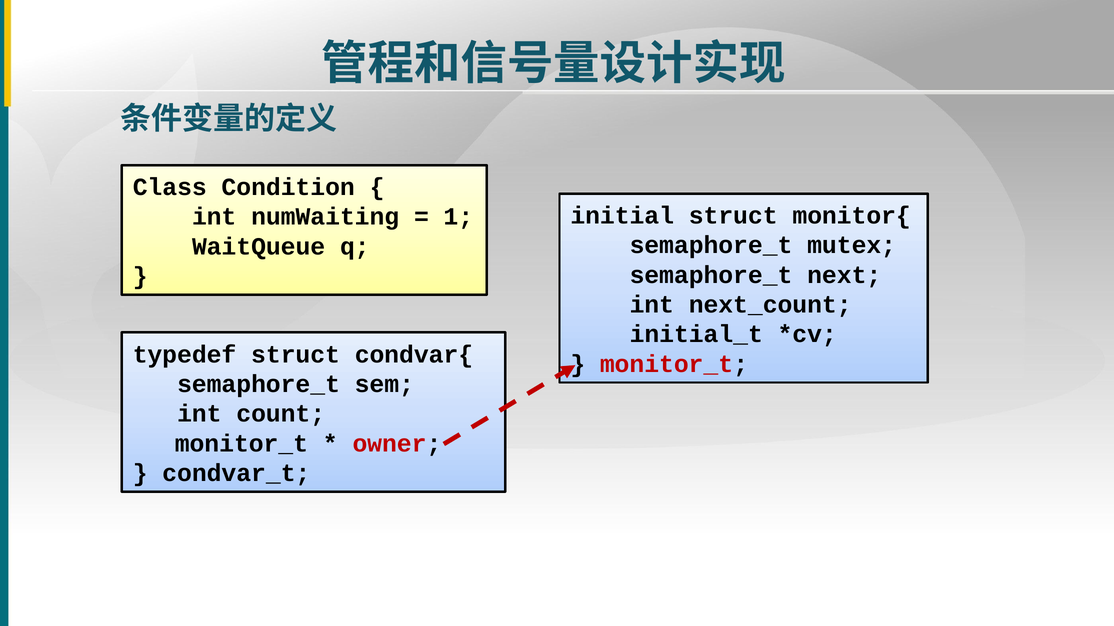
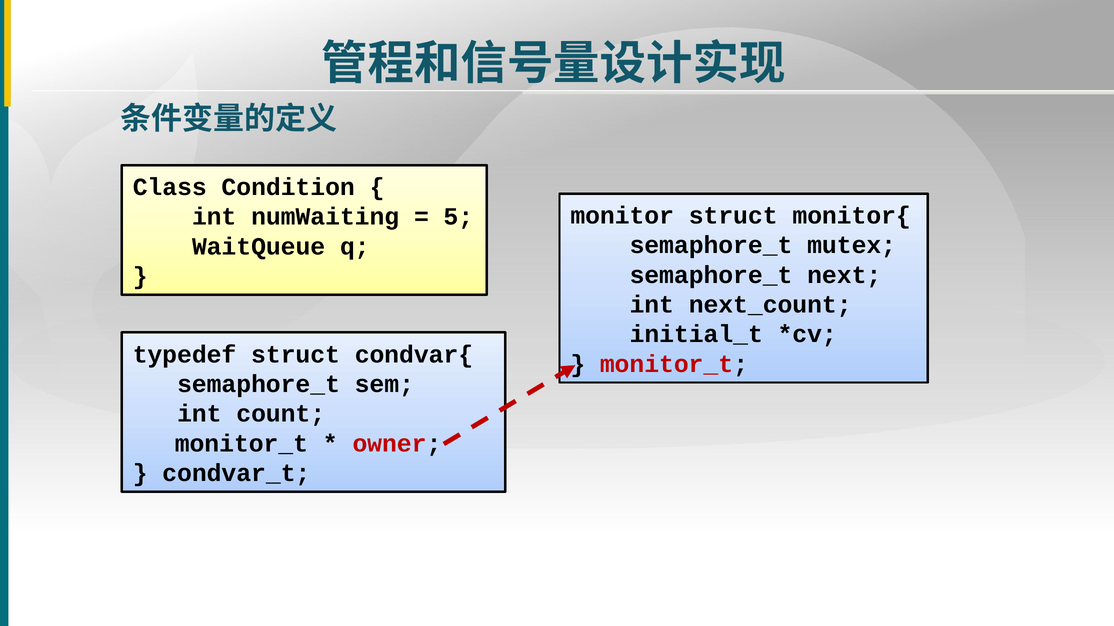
initial: initial -> monitor (622, 216)
1: 1 -> 5 (458, 217)
